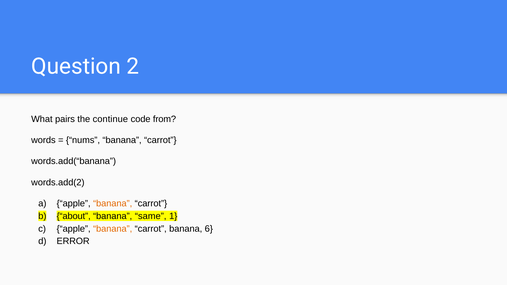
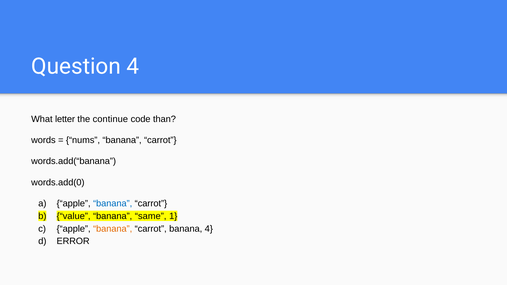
Question 2: 2 -> 4 (133, 66)
pairs: pairs -> letter (65, 119)
from: from -> than (164, 119)
words.add(2: words.add(2 -> words.add(0 (58, 182)
banana colour: orange -> blue (113, 204)
about: about -> value (74, 216)
banana 6: 6 -> 4 (209, 229)
